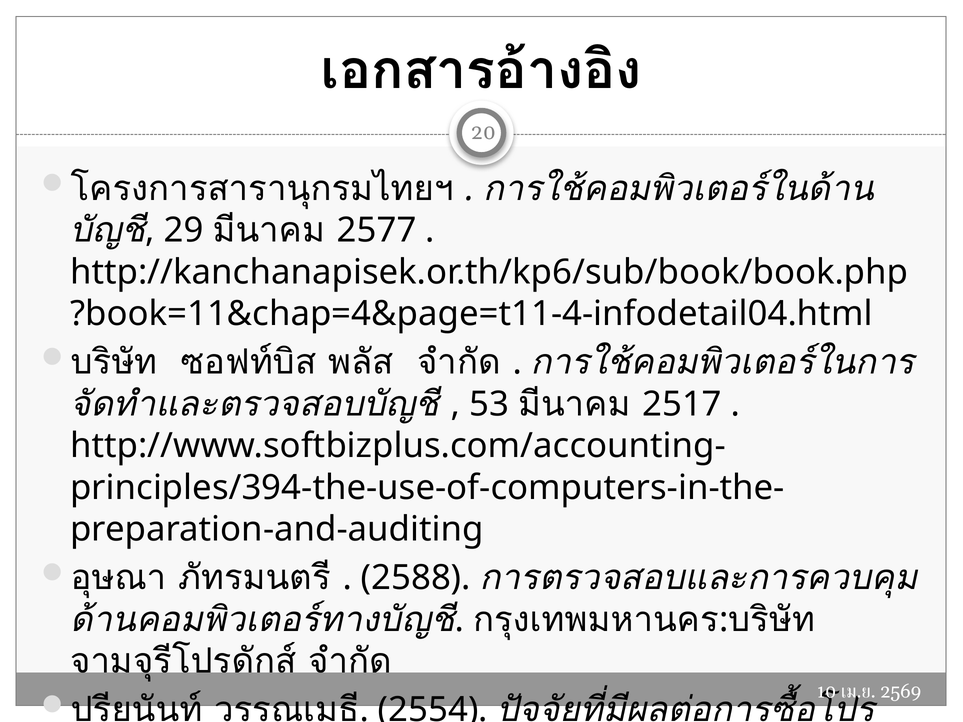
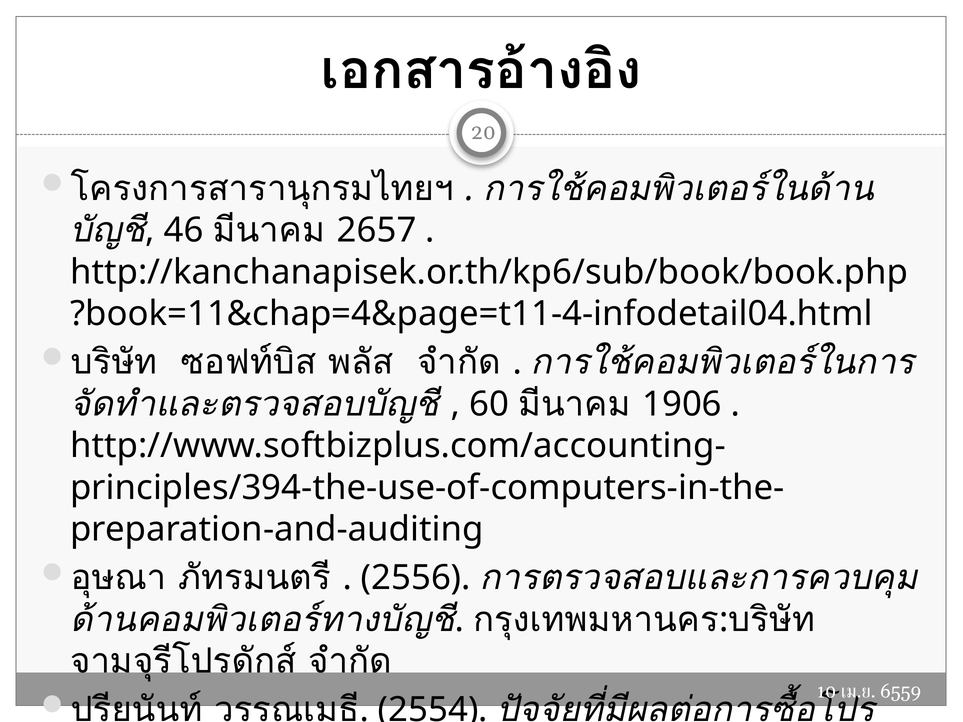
29: 29 -> 46 (184, 231)
2577: 2577 -> 2657 (377, 231)
53: 53 -> 60 (489, 404)
2517: 2517 -> 1906 (682, 404)
2588: 2588 -> 2556 (416, 578)
2569: 2569 -> 6559 (901, 692)
